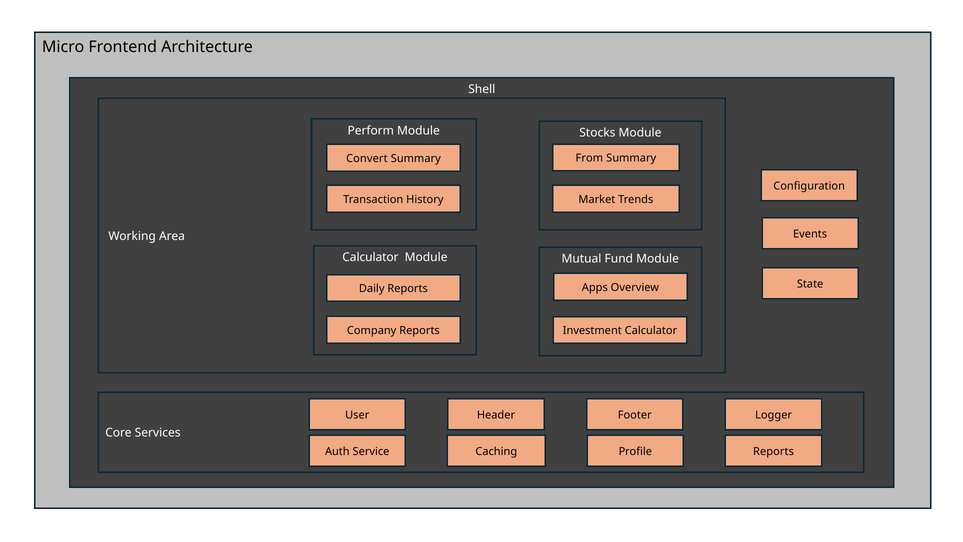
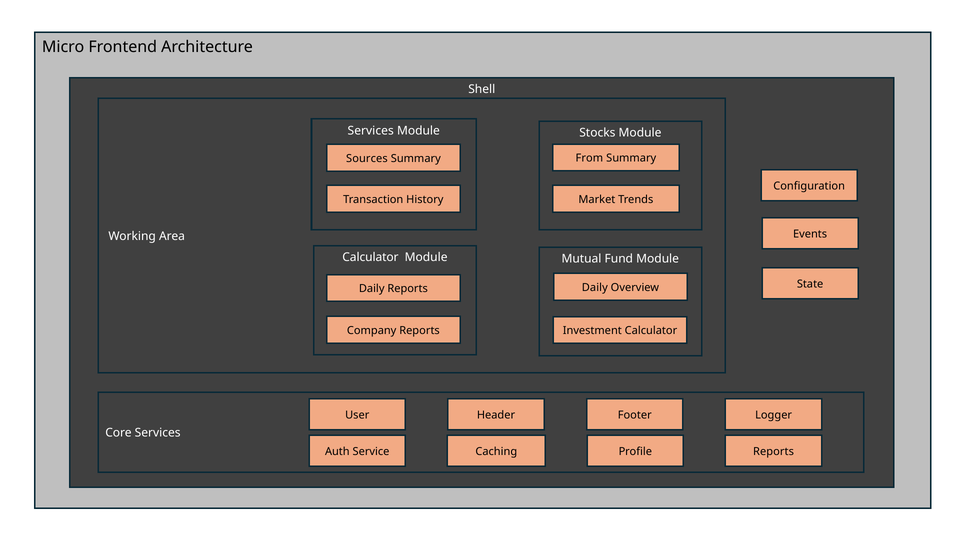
Perform: Perform -> Services (371, 131)
Convert: Convert -> Sources (367, 158)
Apps: Apps -> Daily (595, 287)
